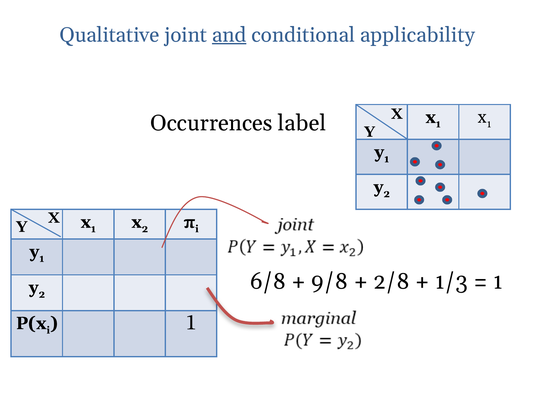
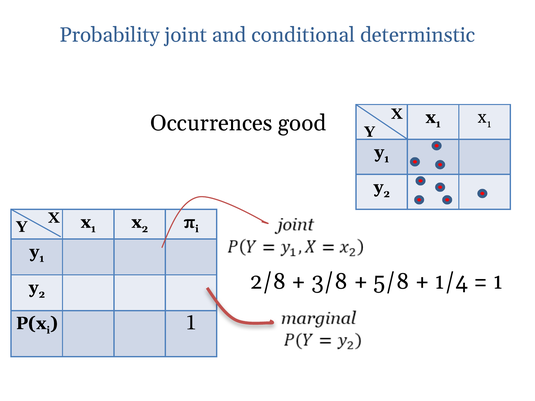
Qualitative: Qualitative -> Probability (109, 35)
and underline: present -> none (229, 35)
applicability: applicability -> determinstic (418, 35)
label: label -> good (302, 123)
6/8: 6/8 -> 2/8 (268, 282)
9/8: 9/8 -> 3/8 (330, 282)
2/8: 2/8 -> 5/8 (392, 282)
1/3: 1/3 -> 1/4 (451, 282)
